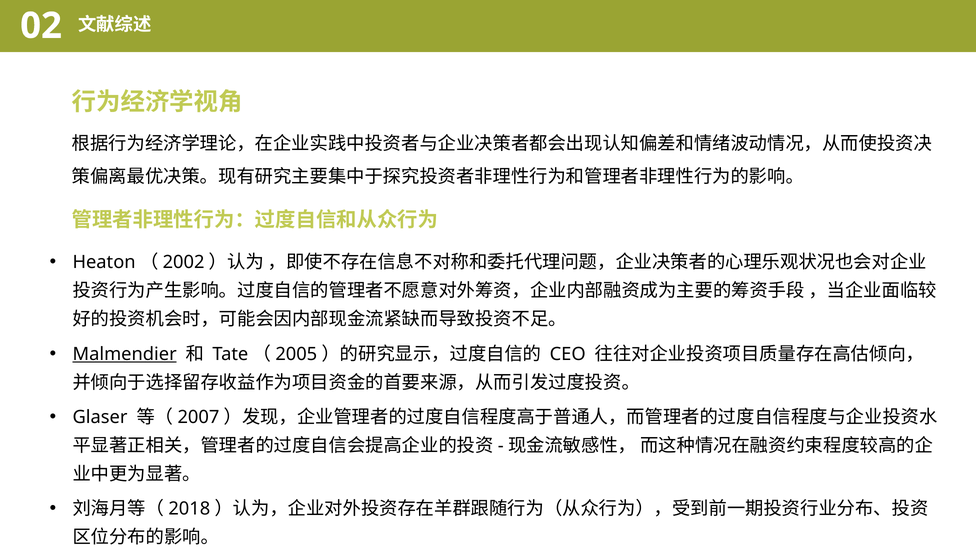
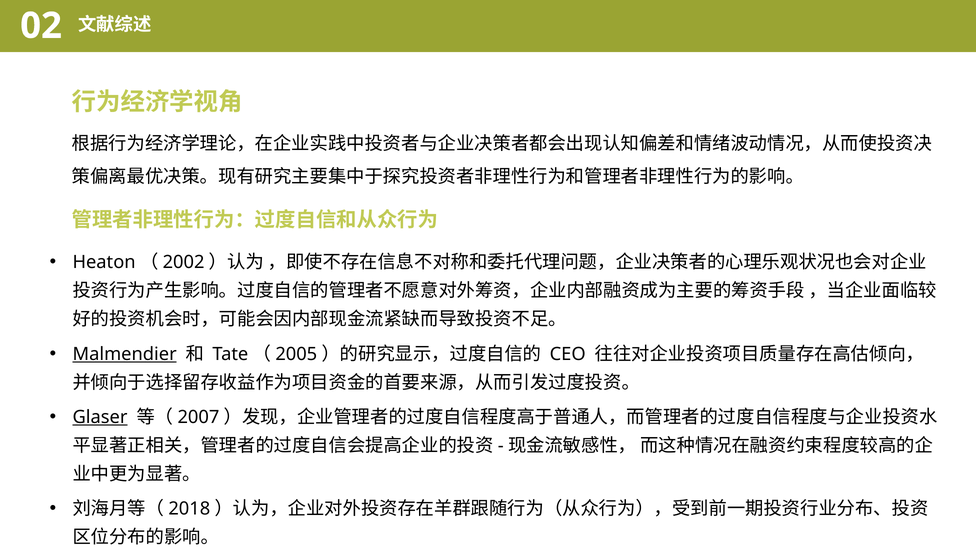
Glaser underline: none -> present (100, 417)
